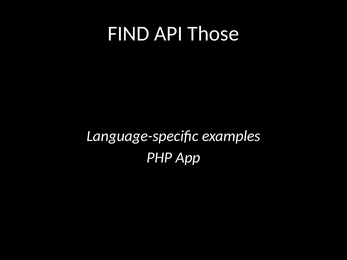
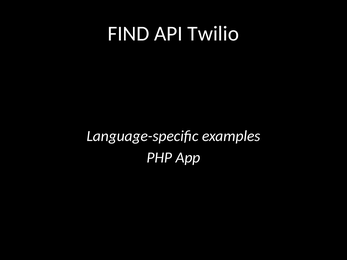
Those: Those -> Twilio (213, 34)
